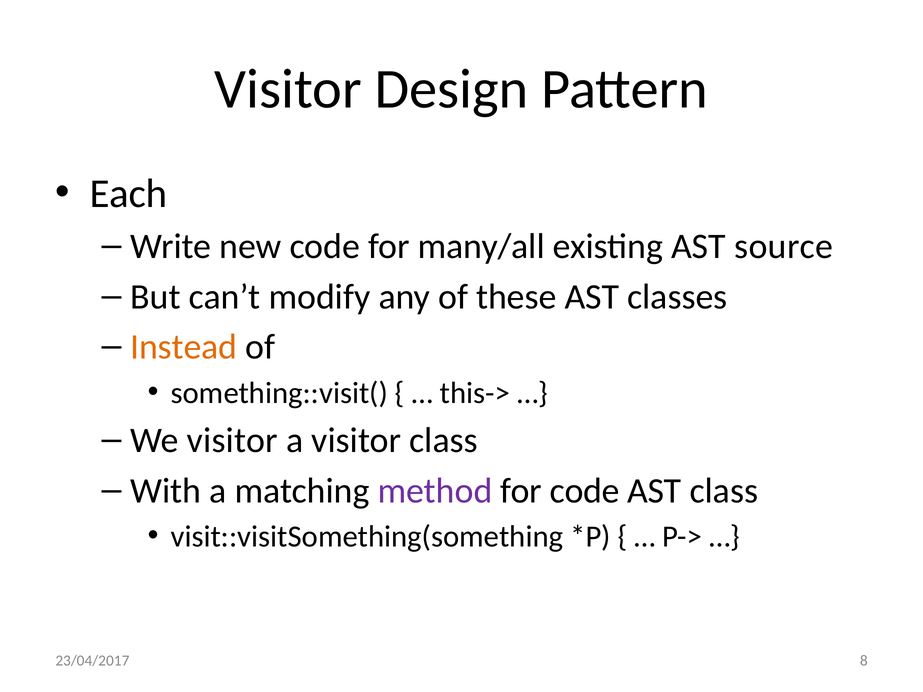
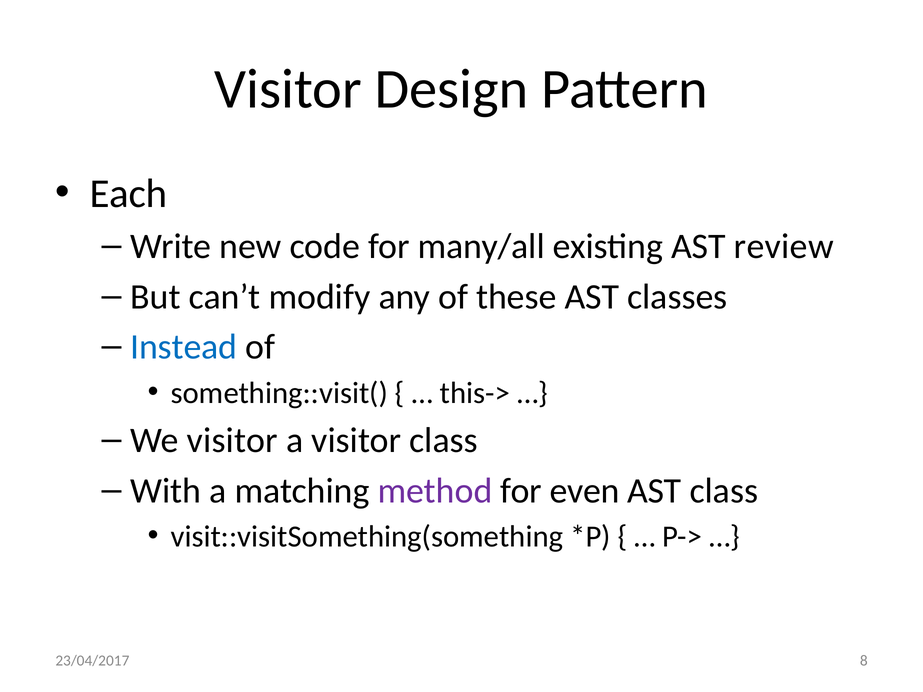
source: source -> review (784, 247)
Instead colour: orange -> blue (184, 347)
for code: code -> even (585, 491)
